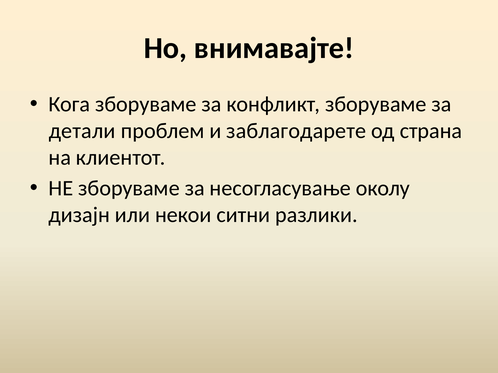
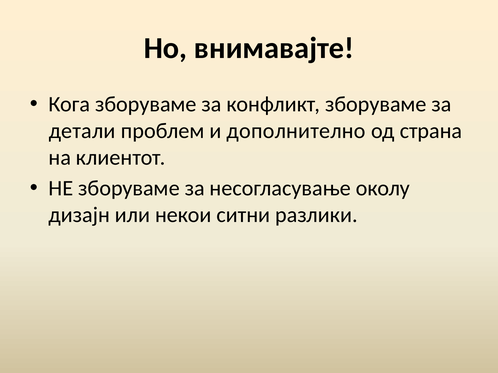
заблагодарете: заблагодарете -> дополнително (296, 131)
